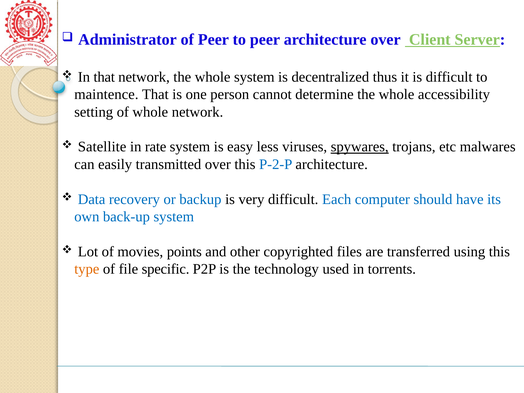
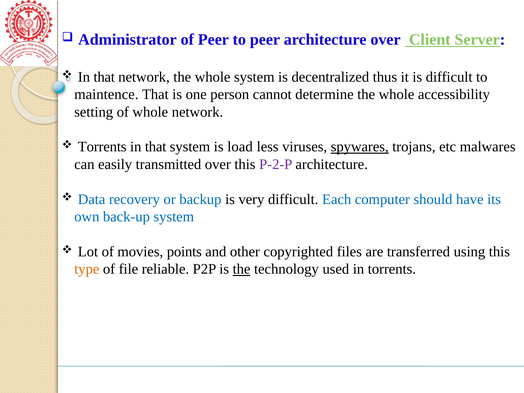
Satellite: Satellite -> Torrents (102, 147)
rate: rate -> that (156, 147)
easy: easy -> load (240, 147)
P-2-P colour: blue -> purple (276, 164)
specific: specific -> reliable (165, 269)
the underline: none -> present (242, 269)
